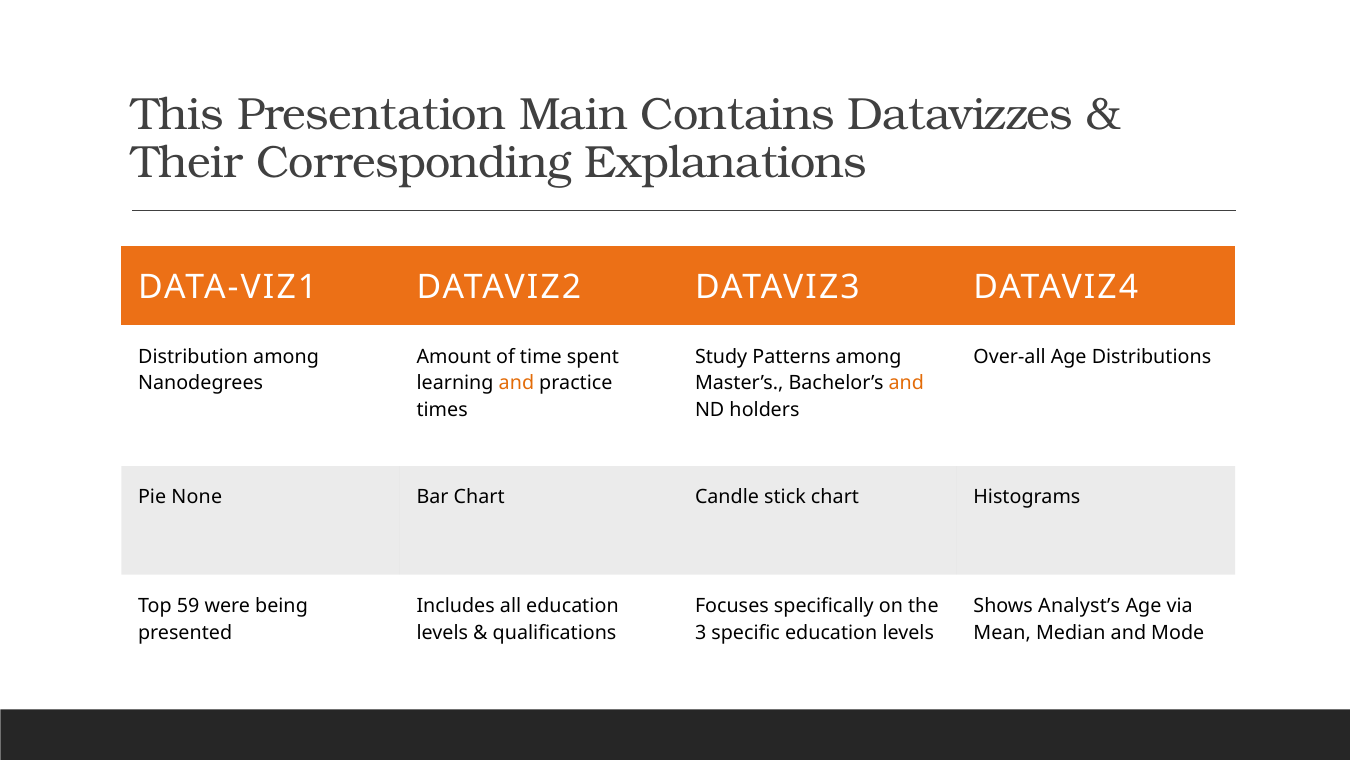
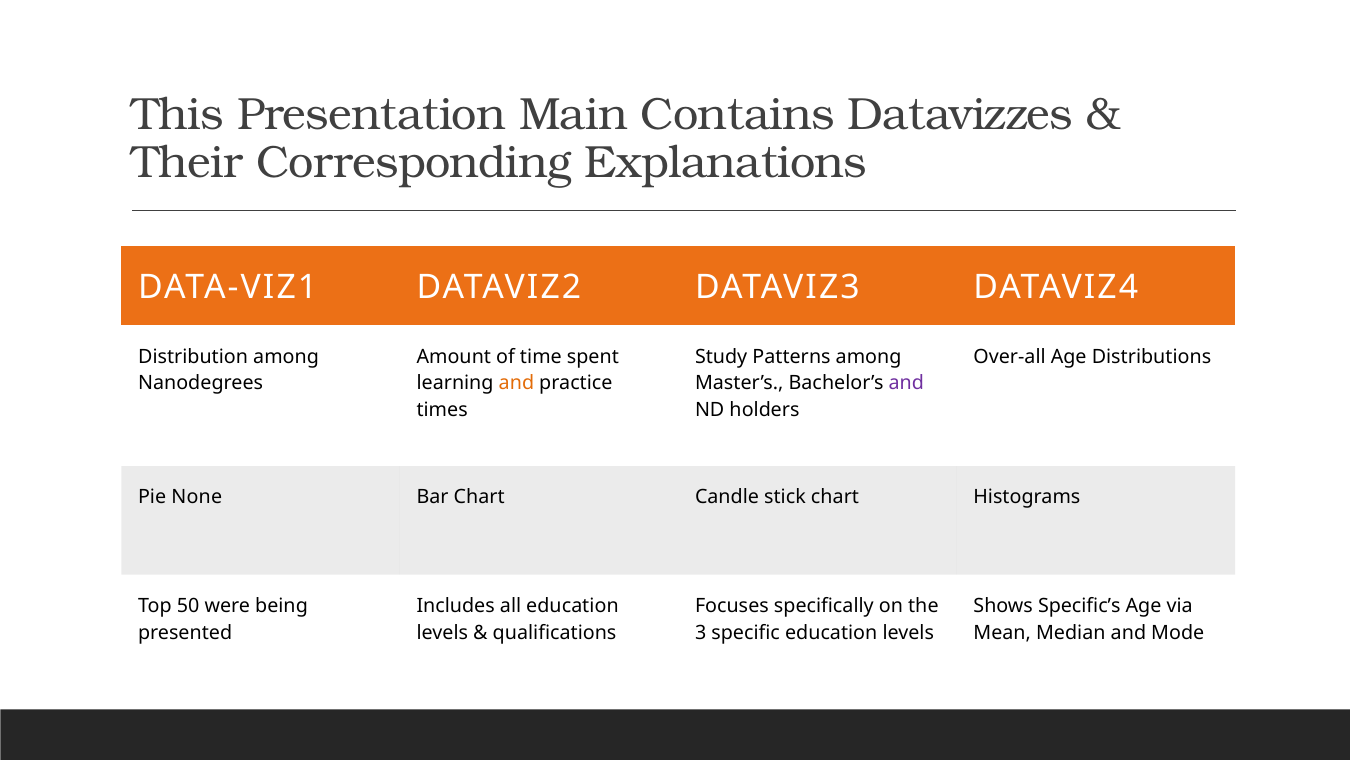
and colour: orange -> purple (906, 383)
59: 59 -> 50 (188, 605)
Analyst’s: Analyst’s -> Specific’s (1079, 605)
